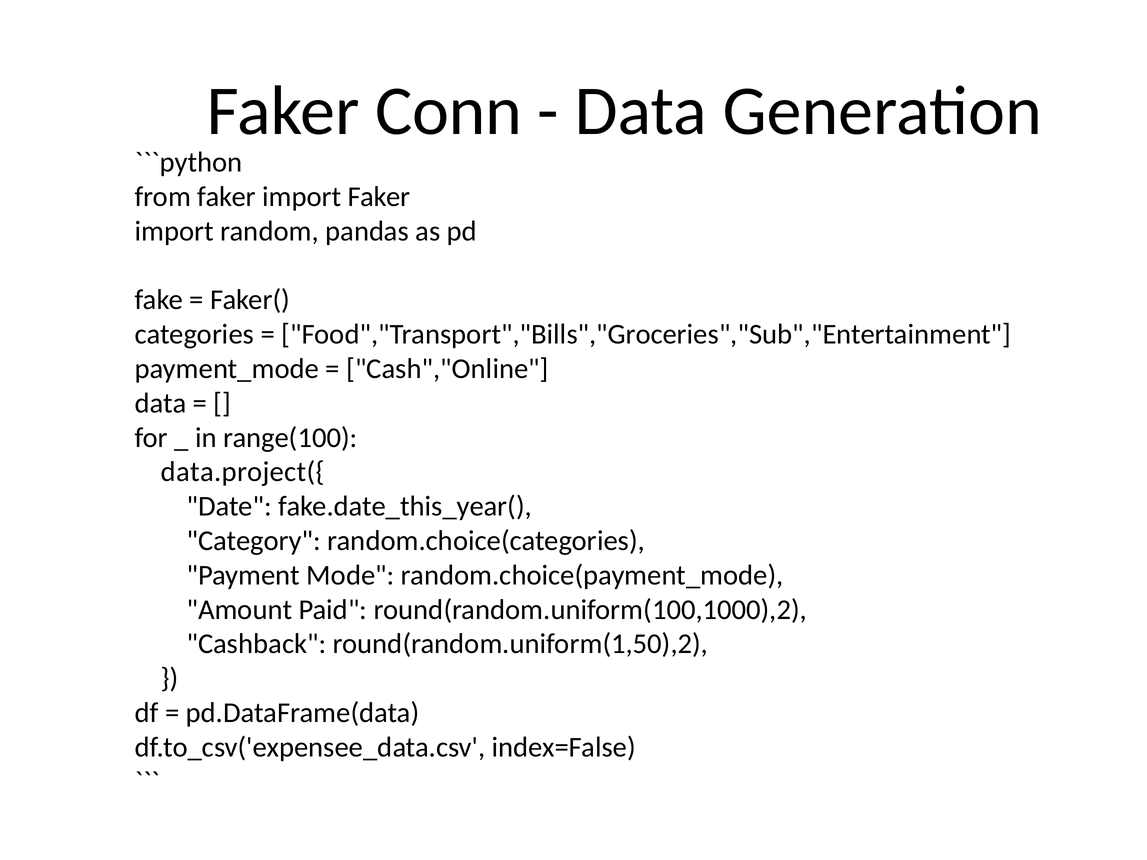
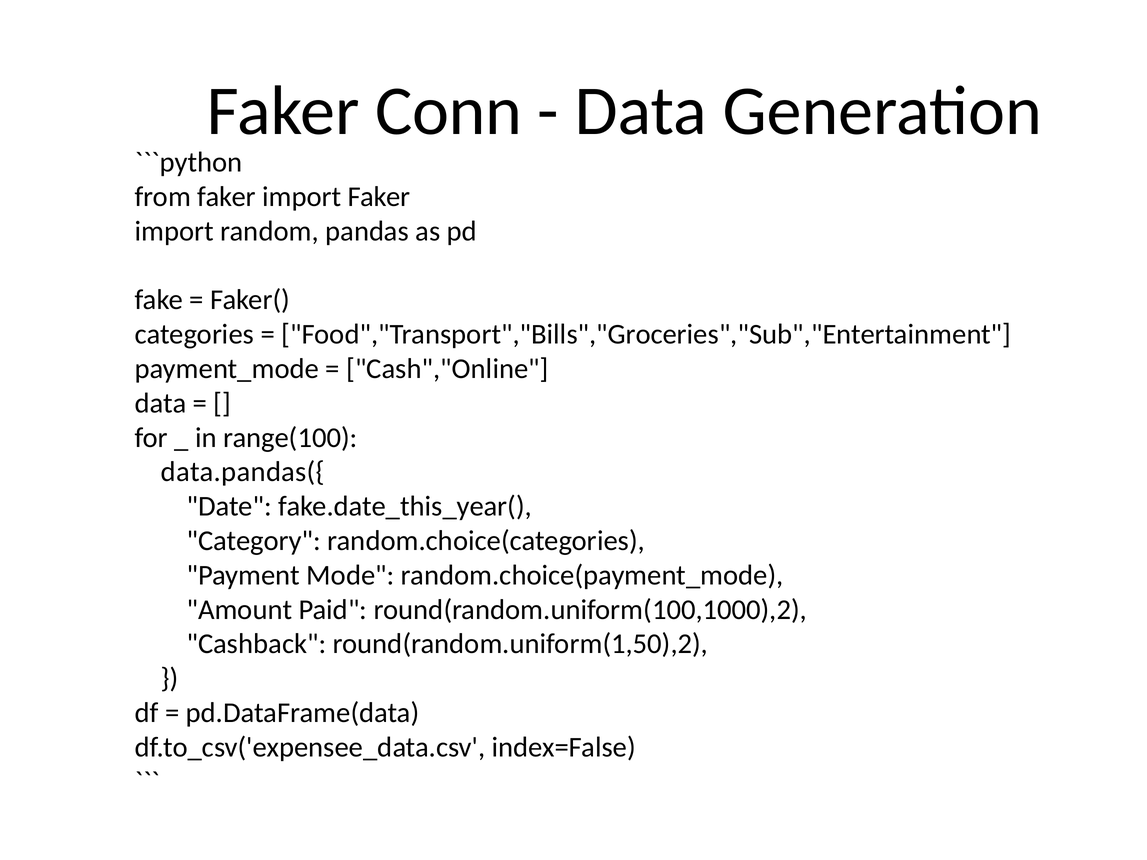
data.project({: data.project({ -> data.pandas({ (243, 472)
